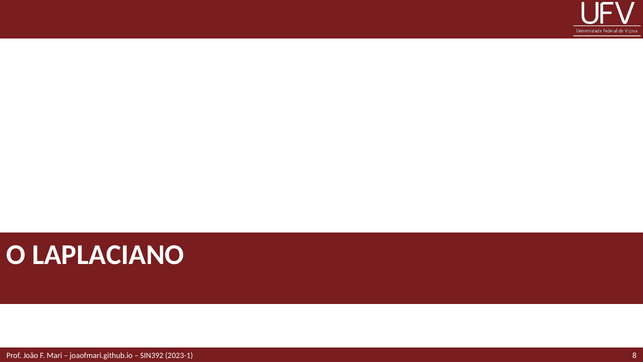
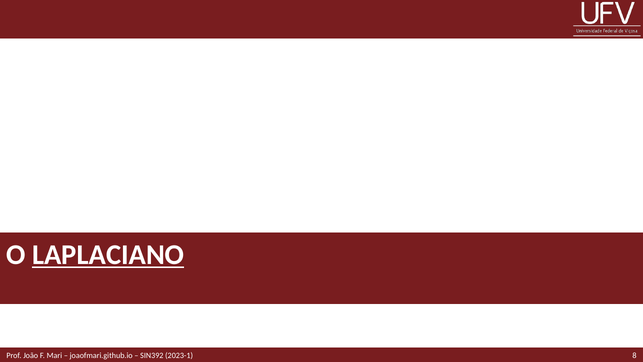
LAPLACIANO underline: none -> present (108, 255)
